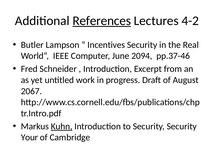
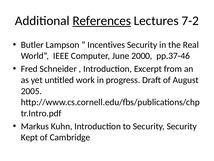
4-2: 4-2 -> 7-2 (190, 21)
2094: 2094 -> 2000 (142, 56)
2067: 2067 -> 2005 (31, 91)
Kuhn underline: present -> none (62, 126)
Your: Your -> Kept (29, 137)
